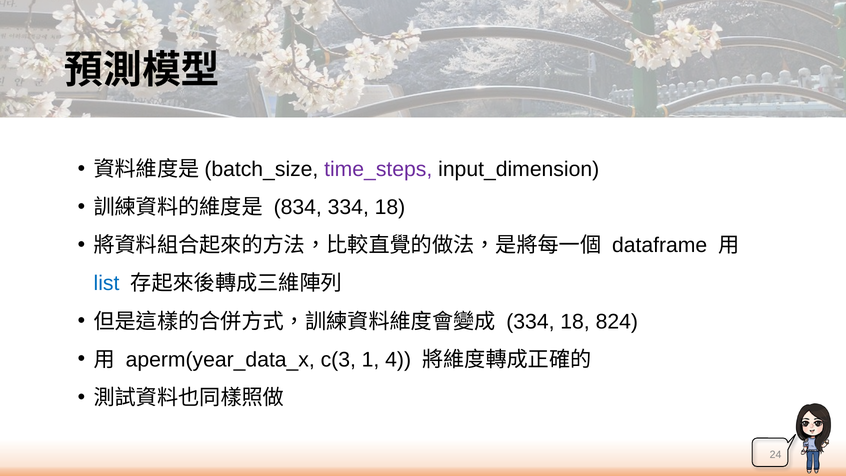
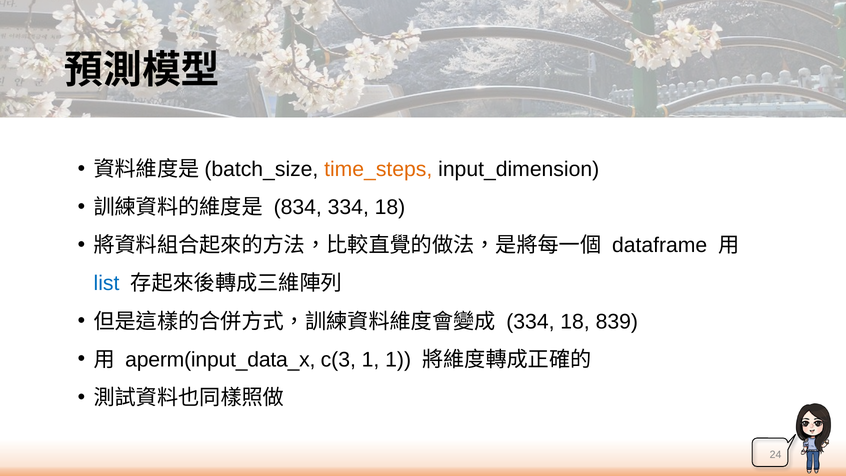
time_steps colour: purple -> orange (378, 169)
824: 824 -> 839 (617, 321)
aperm(year_data_x: aperm(year_data_x -> aperm(input_data_x (220, 360)
1 4: 4 -> 1 (398, 360)
